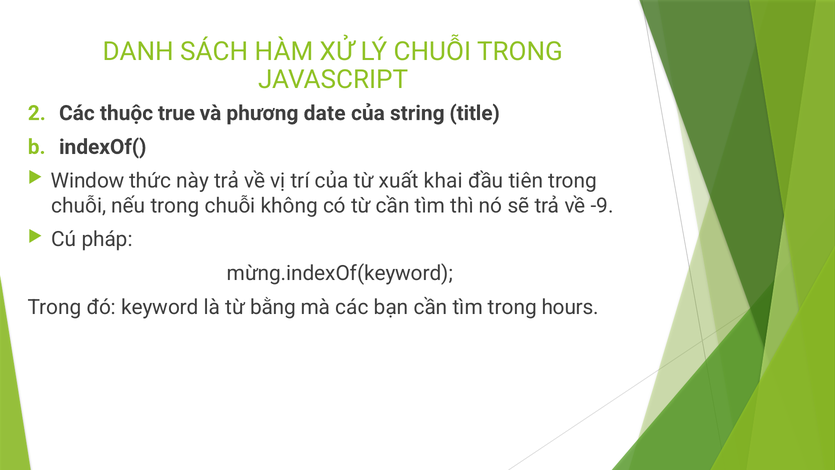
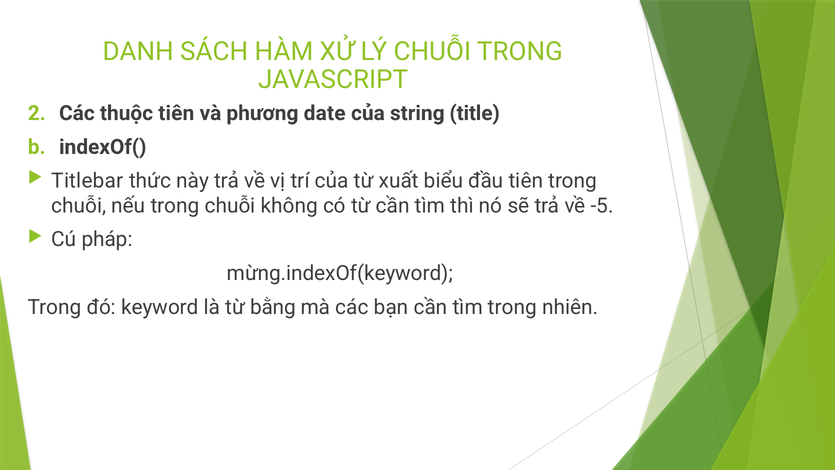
thuộc true: true -> tiên (176, 113)
Window: Window -> Titlebar (87, 181)
khai: khai -> biểu (444, 181)
-9: -9 -> -5 (602, 206)
hours: hours -> nhiên (570, 307)
